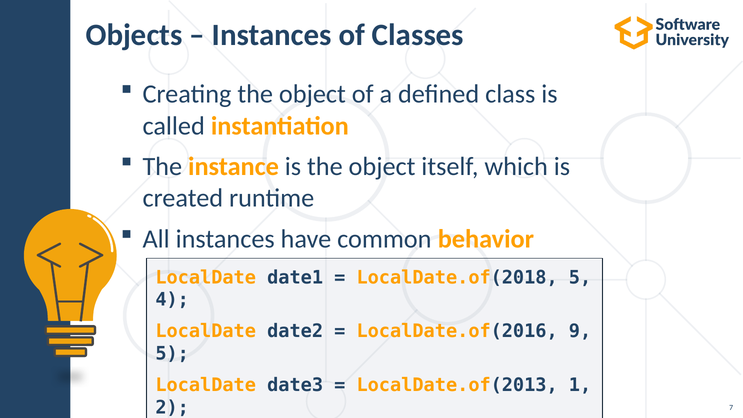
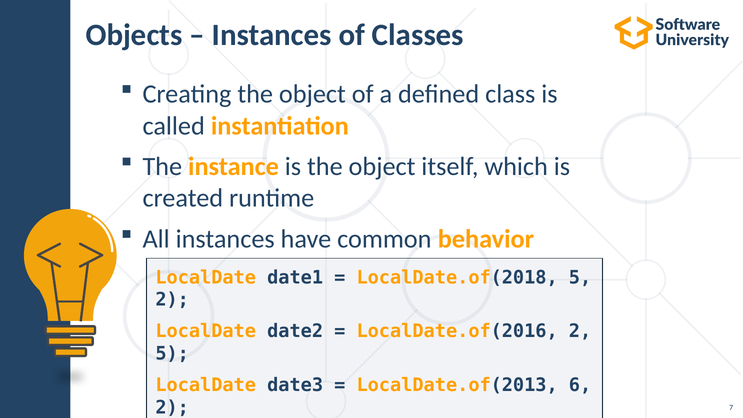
4: 4 -> 2 (172, 300)
LocalDate.of(2016 9: 9 -> 2 (580, 331)
1: 1 -> 6 (580, 385)
